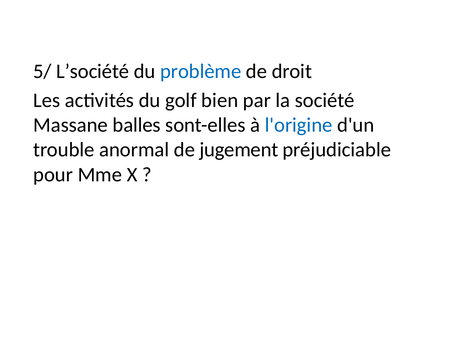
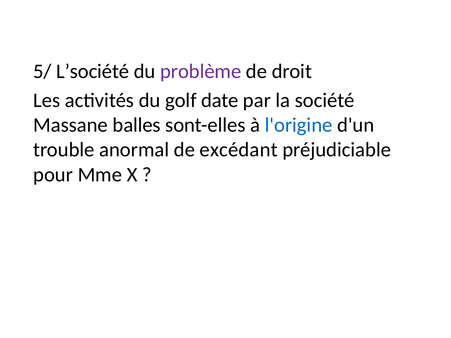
problème colour: blue -> purple (201, 71)
bien: bien -> date (220, 100)
jugement: jugement -> excédant (239, 150)
